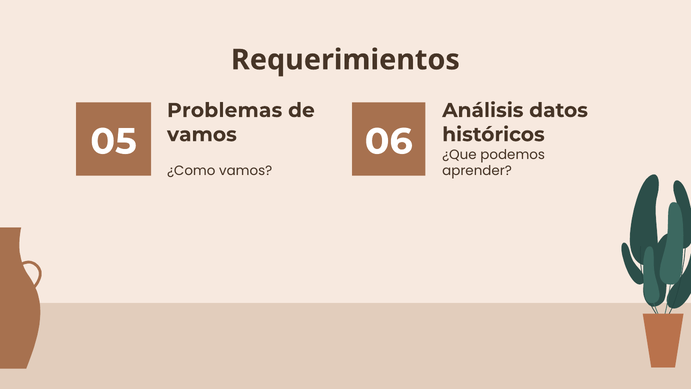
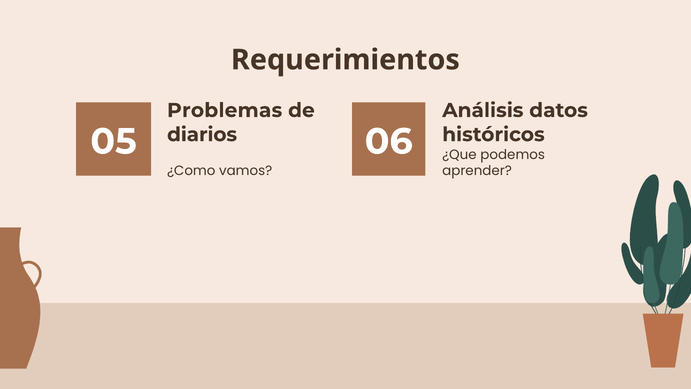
vamos: vamos -> diarios (202, 134)
